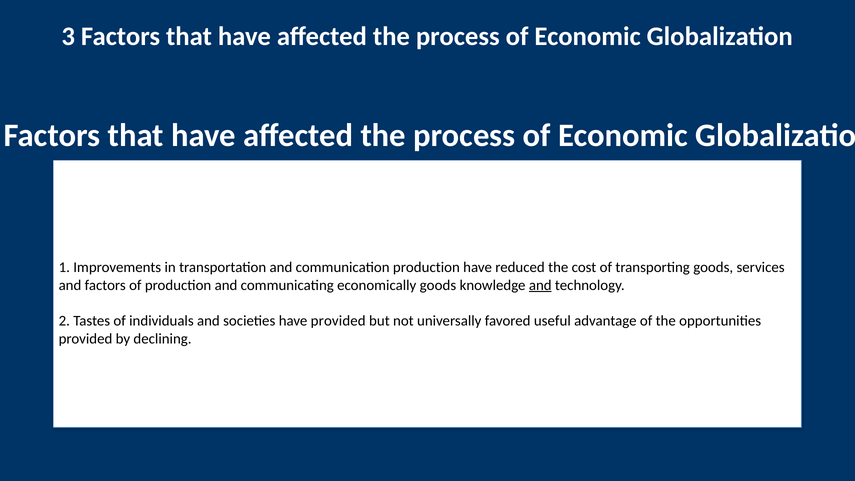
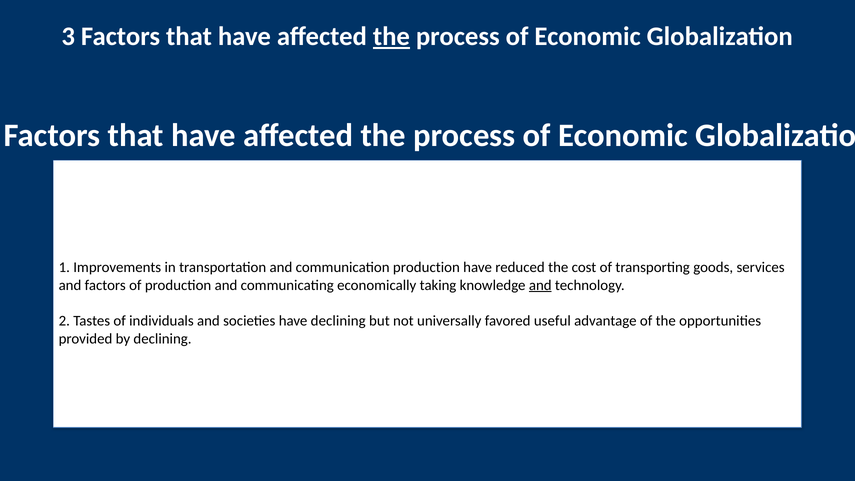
the underline: none -> present (391, 37)
economically goods: goods -> taking (438, 285)
have provided: provided -> declining (338, 321)
